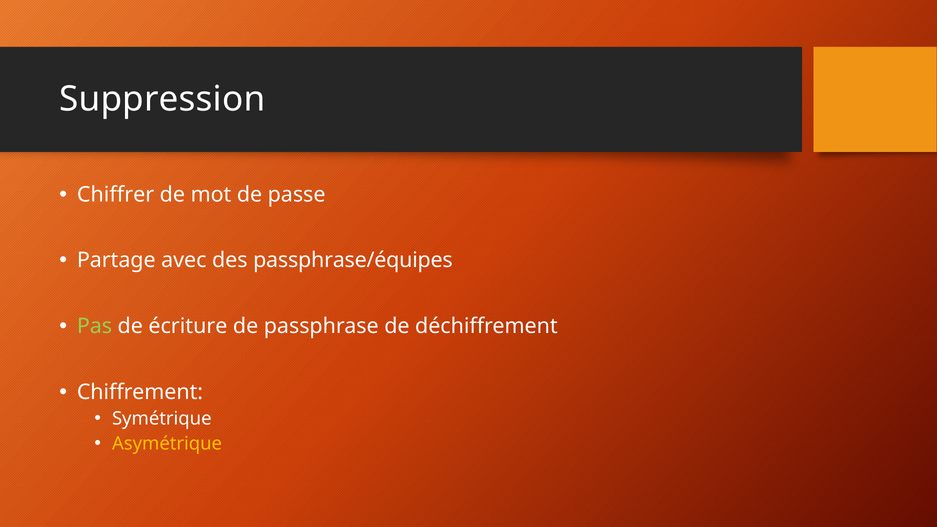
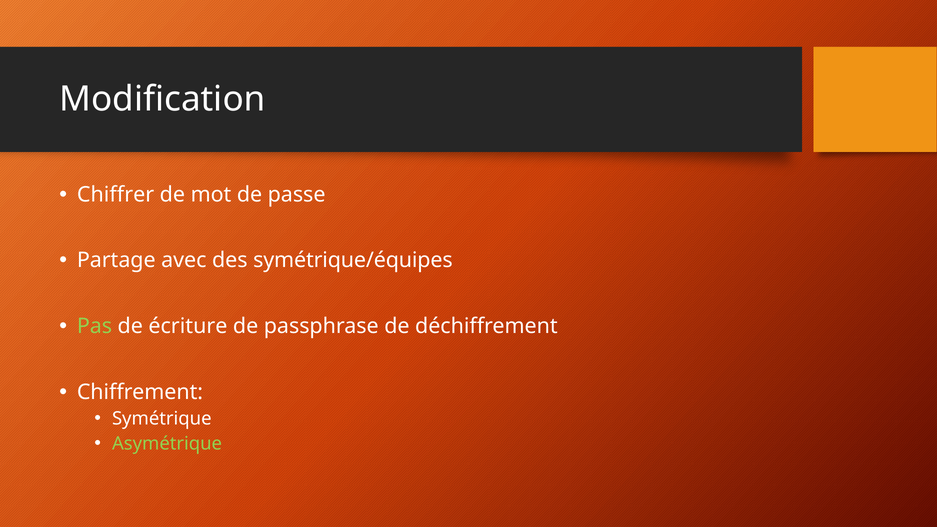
Suppression: Suppression -> Modification (162, 99)
passphrase/équipes: passphrase/équipes -> symétrique/équipes (353, 260)
Asymétrique colour: yellow -> light green (167, 444)
